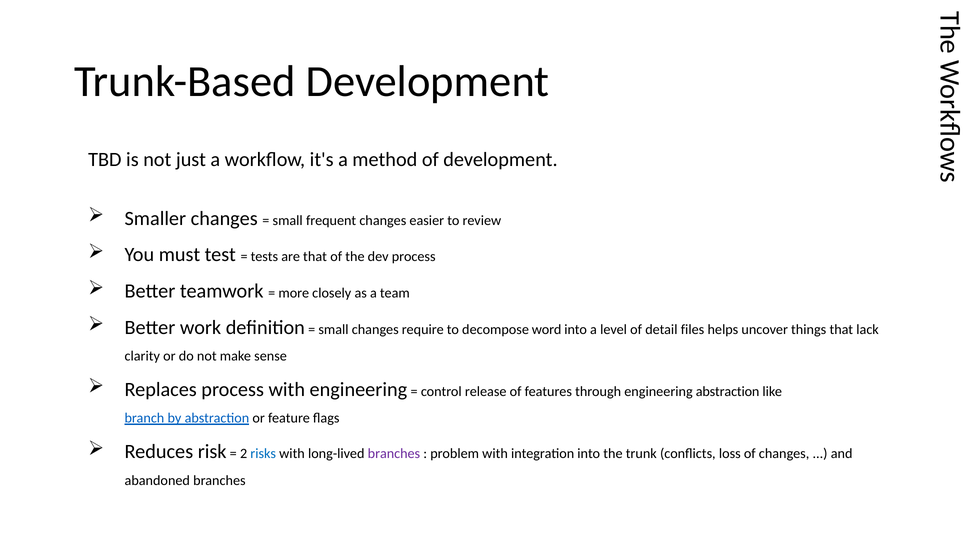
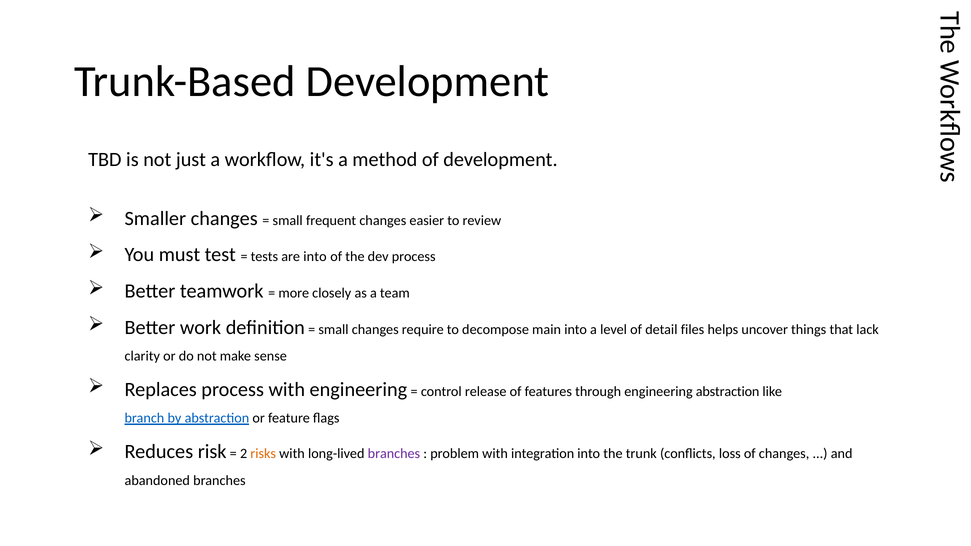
are that: that -> into (315, 257)
word: word -> main (547, 330)
risks colour: blue -> orange (263, 454)
